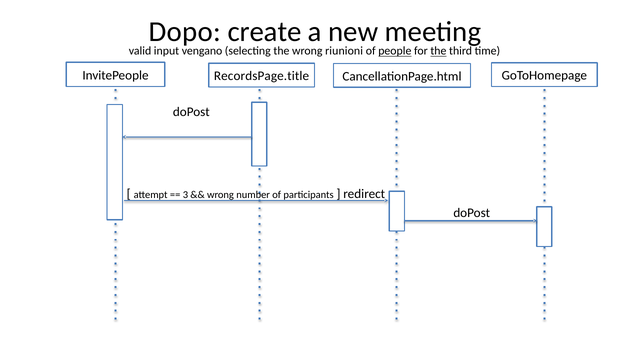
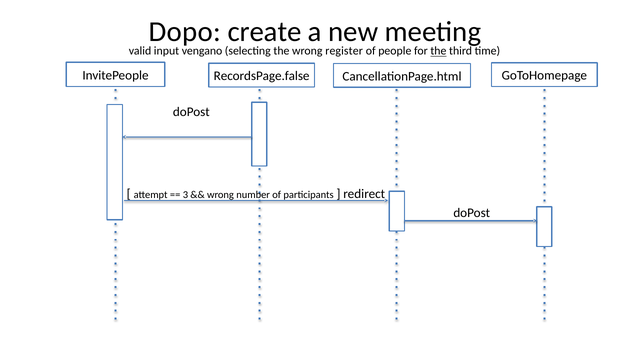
riunioni: riunioni -> register (344, 51)
people underline: present -> none (395, 51)
RecordsPage.title: RecordsPage.title -> RecordsPage.false (262, 76)
